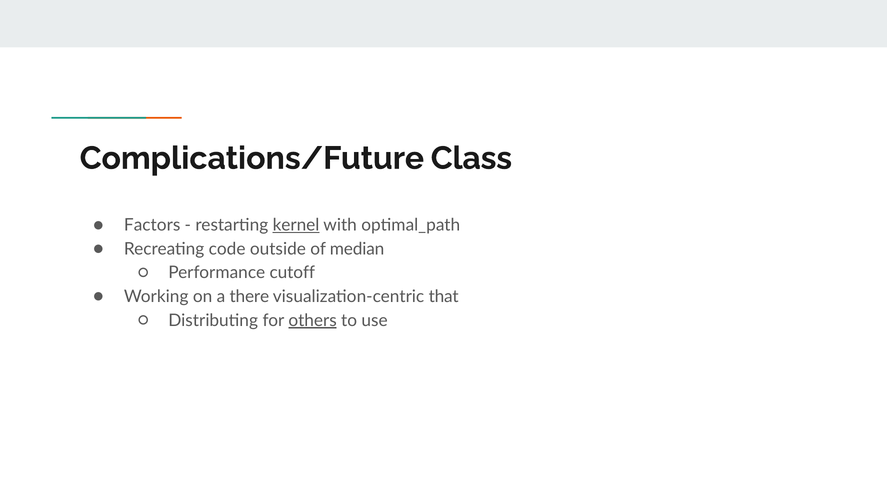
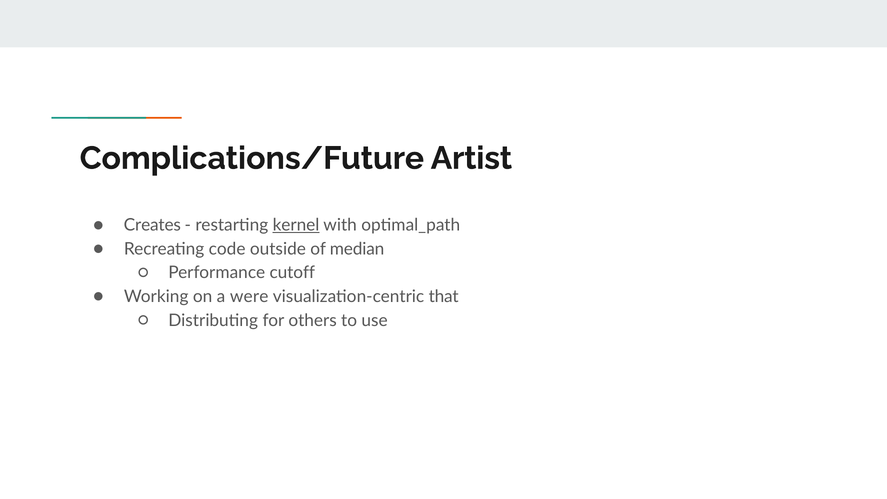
Class: Class -> Artist (471, 158)
Factors: Factors -> Creates (152, 225)
there: there -> were (249, 297)
others underline: present -> none (313, 320)
